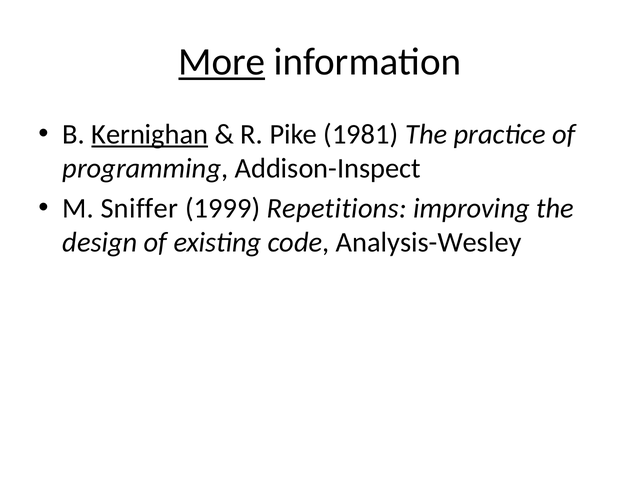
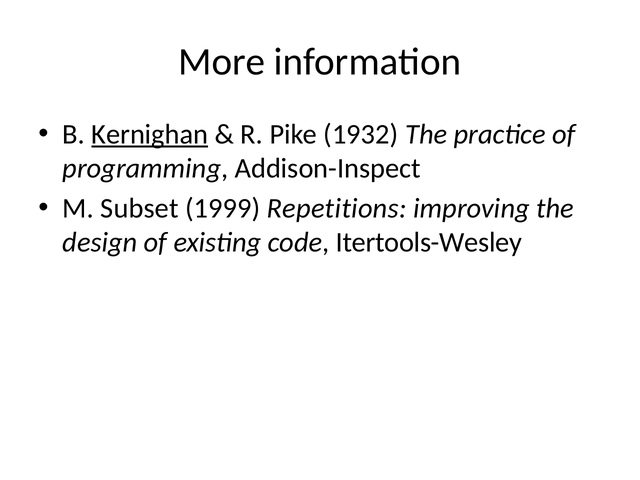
More underline: present -> none (222, 62)
1981: 1981 -> 1932 (361, 134)
Sniffer: Sniffer -> Subset (140, 208)
Analysis-Wesley: Analysis-Wesley -> Itertools-Wesley (429, 242)
